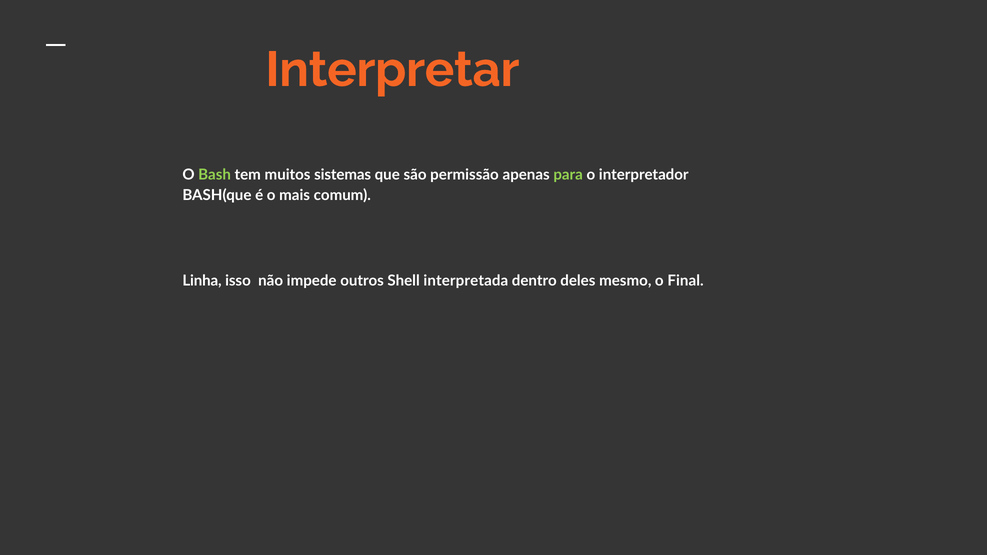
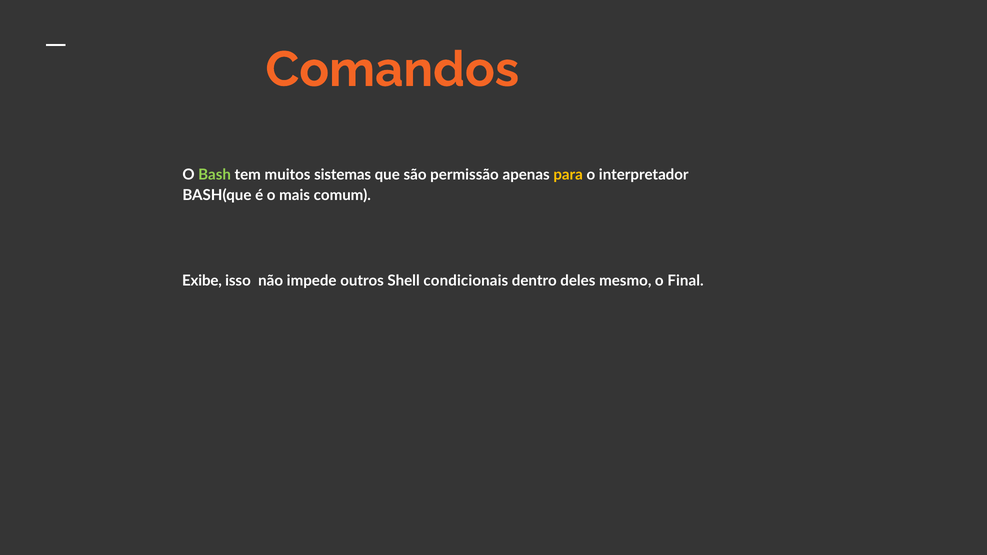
Interpretar: Interpretar -> Comandos (392, 70)
para colour: light green -> yellow (568, 175)
Linha: Linha -> Exibe (202, 281)
interpretada: interpretada -> condicionais (466, 281)
